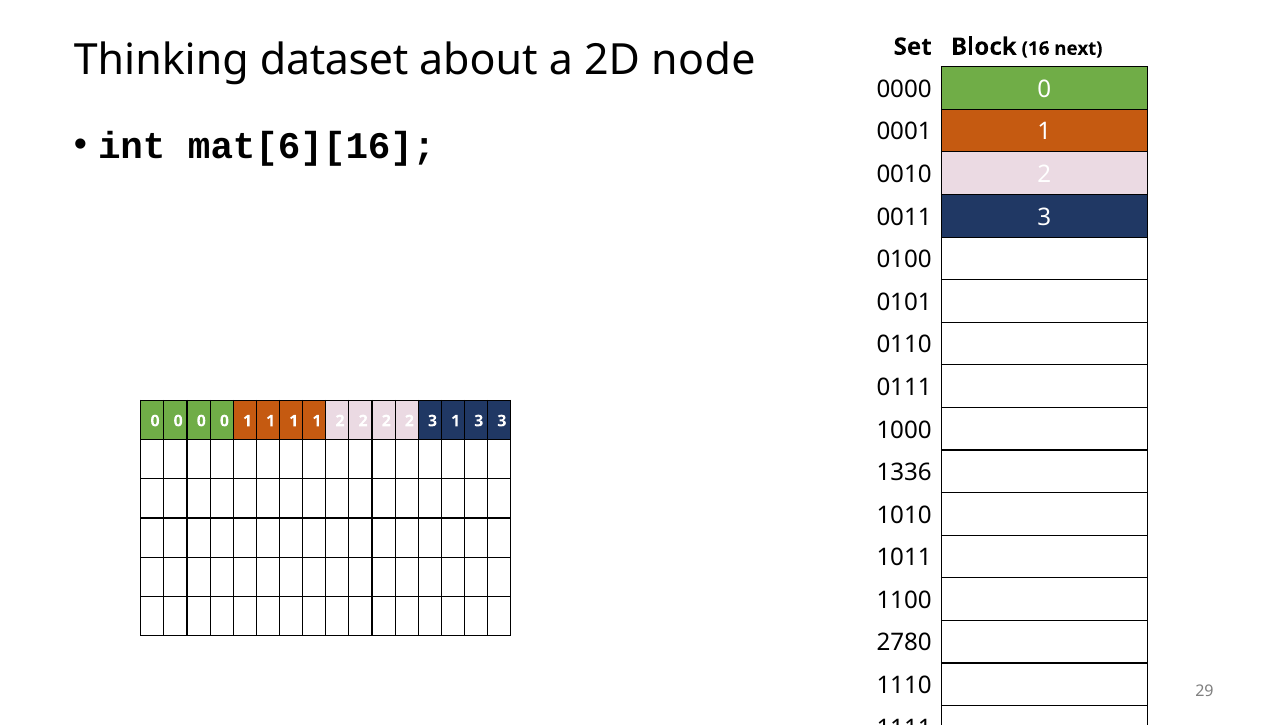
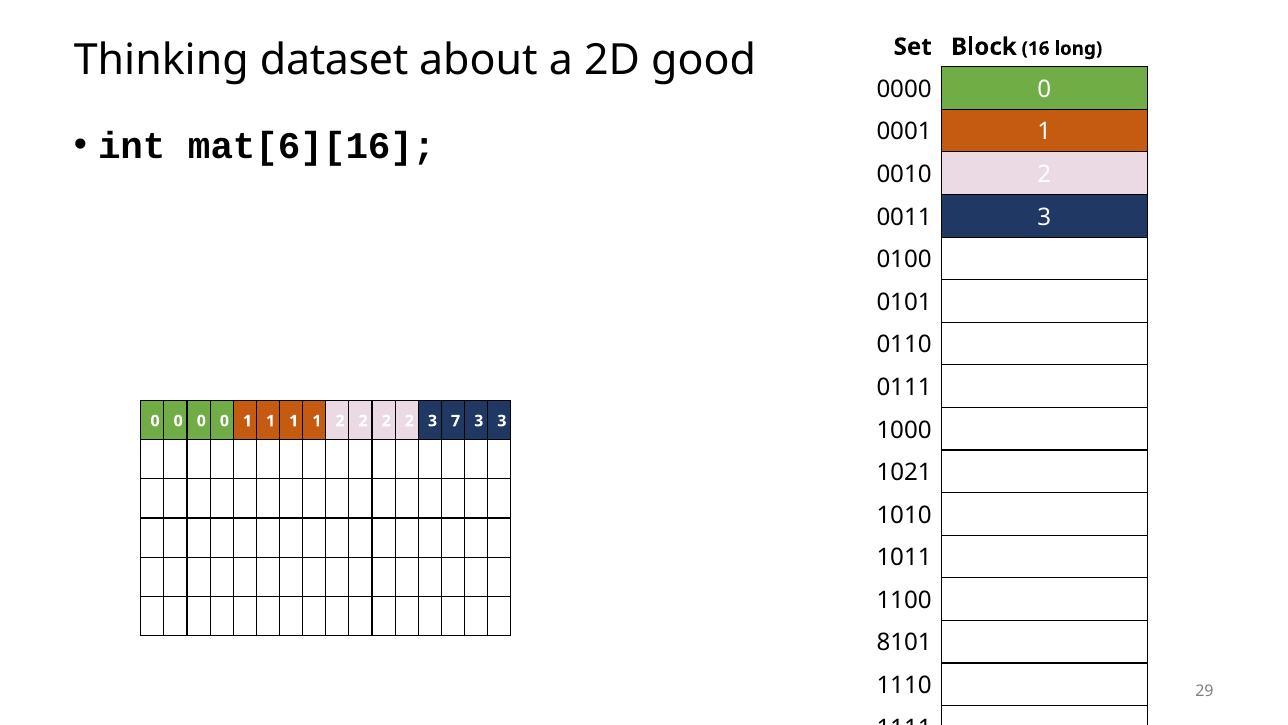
next: next -> long (1078, 49)
node: node -> good (704, 60)
3 1: 1 -> 7 (456, 421)
1336: 1336 -> 1021 (904, 472)
2780: 2780 -> 8101 (904, 643)
